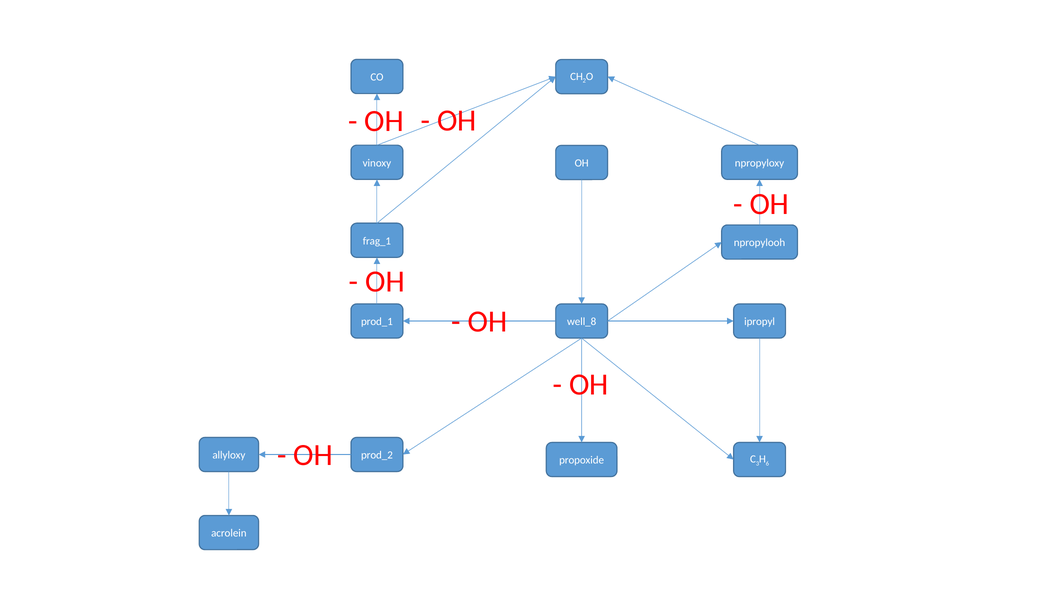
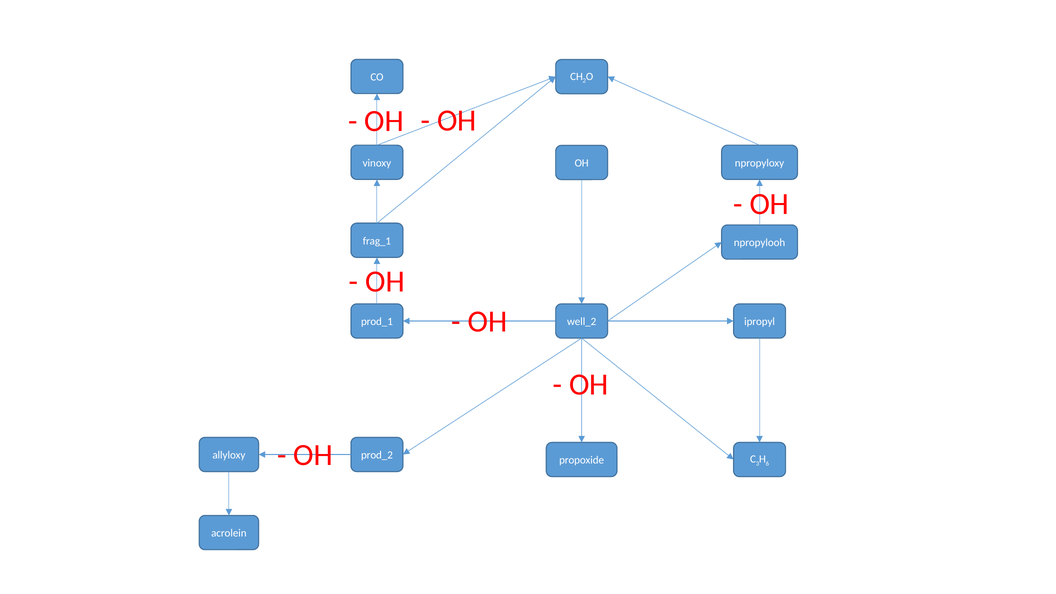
well_8: well_8 -> well_2 (582, 322)
